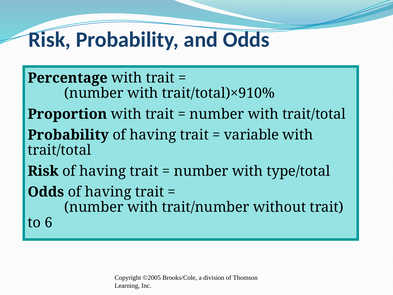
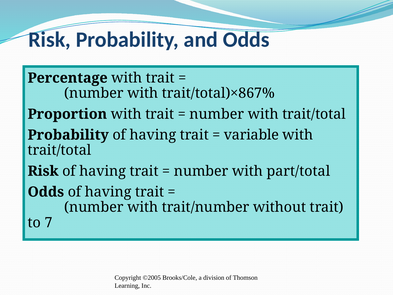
trait/total)×910%: trait/total)×910% -> trait/total)×867% (218, 93)
type/total: type/total -> part/total (298, 171)
6: 6 -> 7 (48, 222)
